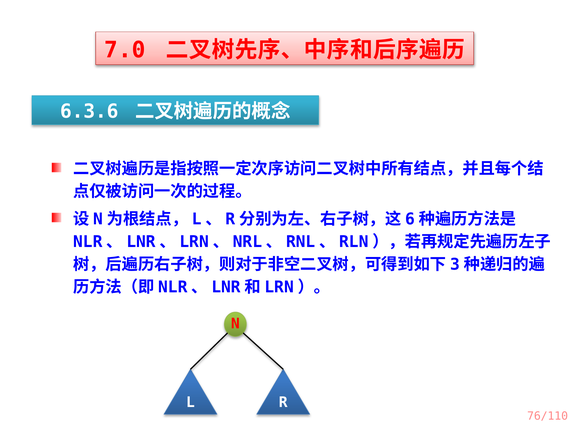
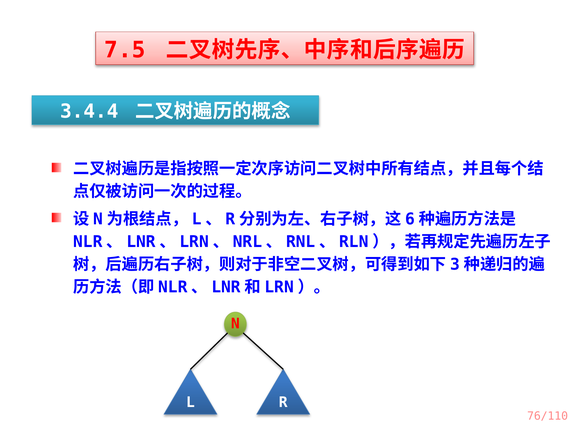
7.0: 7.0 -> 7.5 (125, 50)
6.3.6: 6.3.6 -> 3.4.4 (89, 112)
